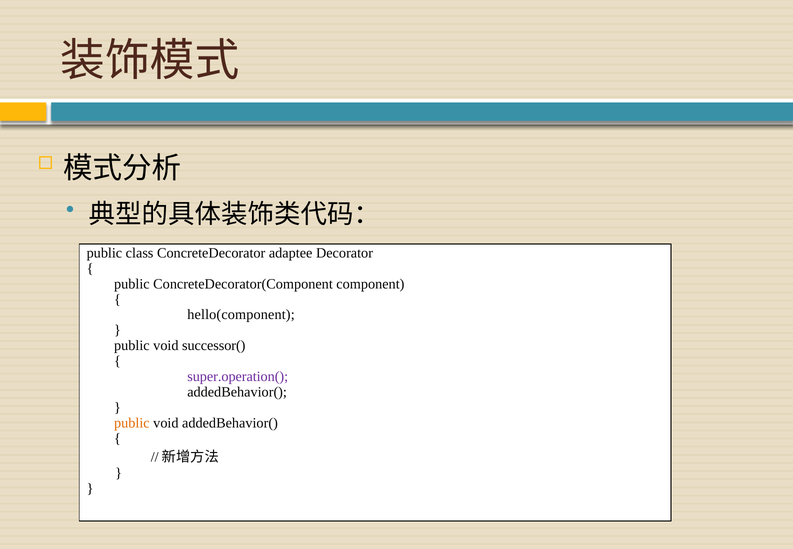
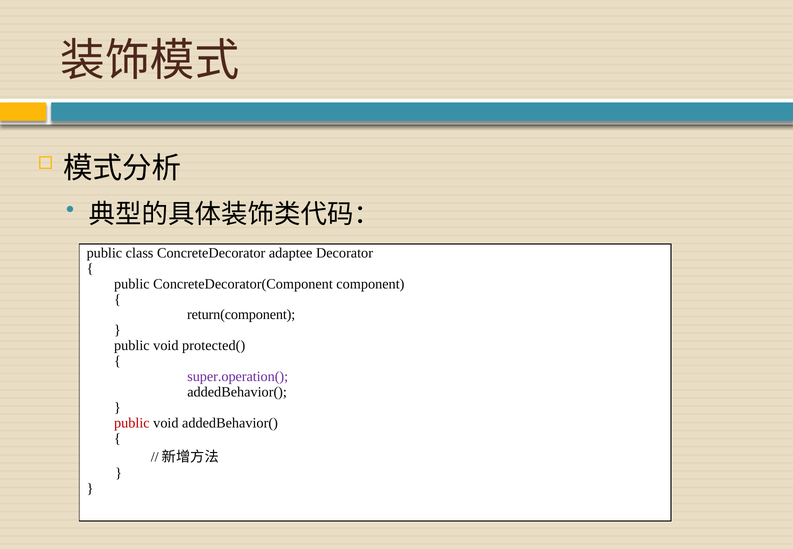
hello(component: hello(component -> return(component (241, 315)
successor(: successor( -> protected( (214, 346)
public colour: orange -> red (132, 423)
